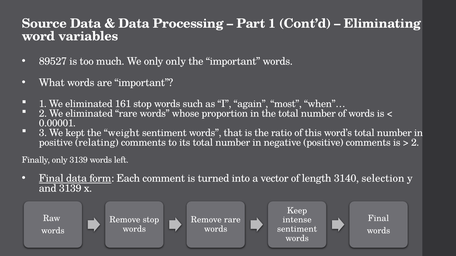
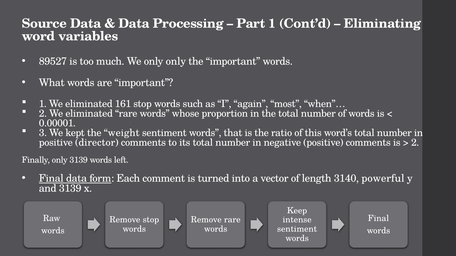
relating: relating -> director (97, 143)
selection: selection -> powerful (383, 179)
